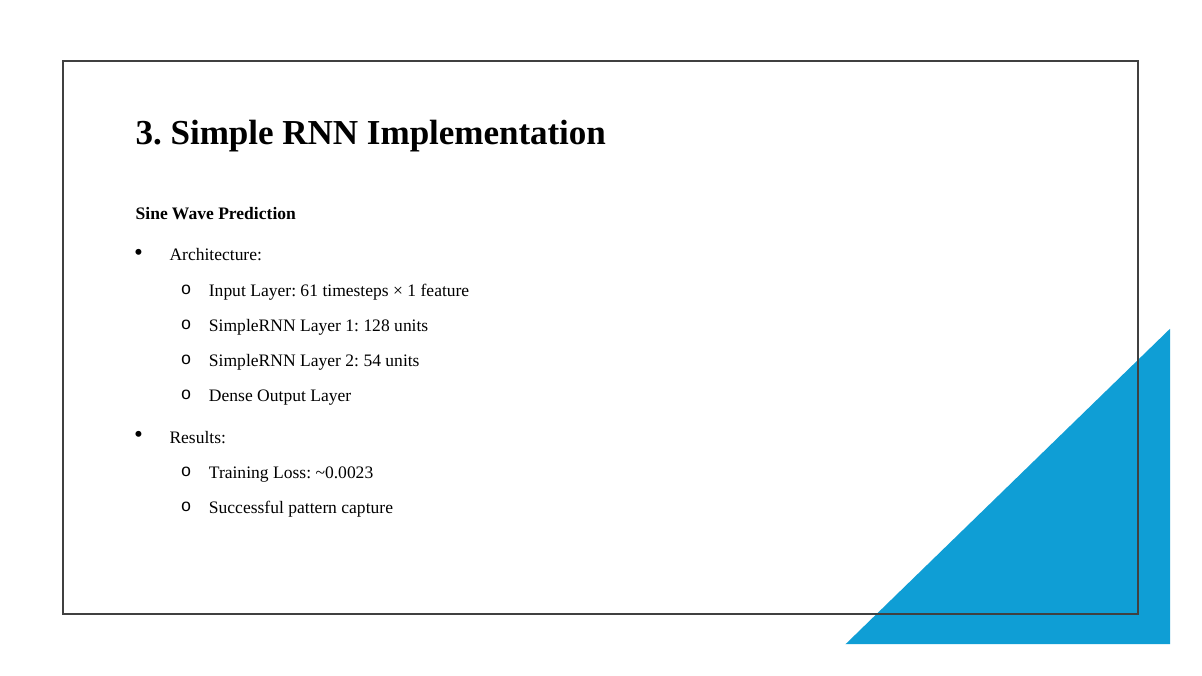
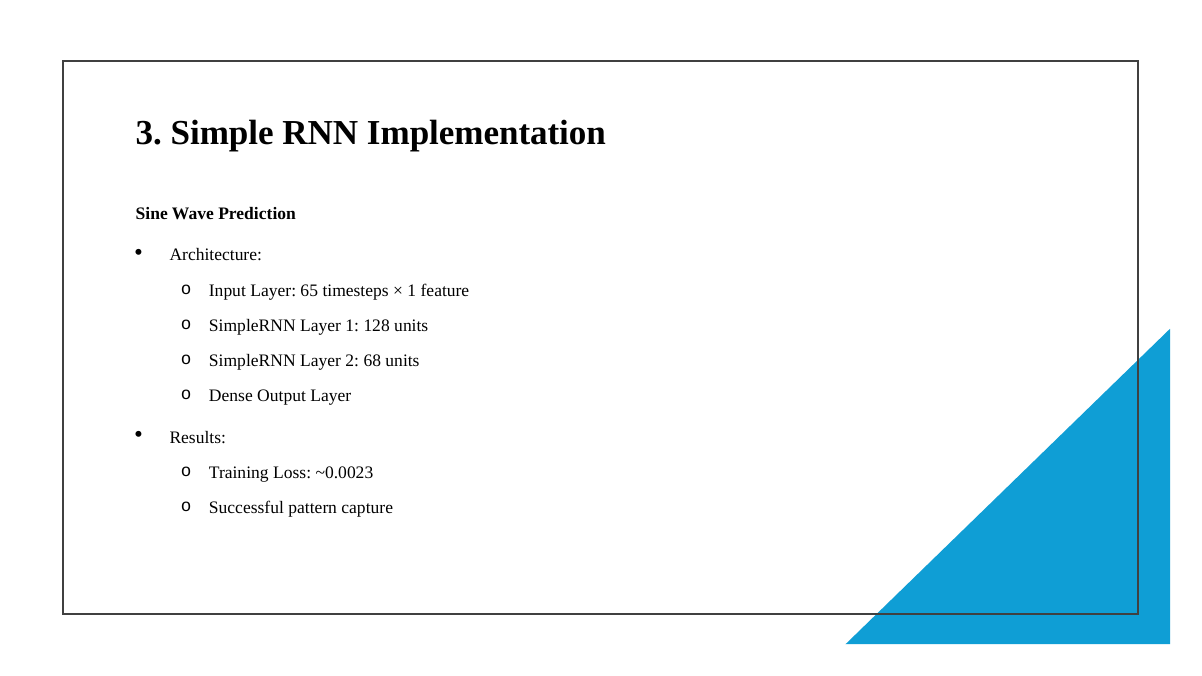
61: 61 -> 65 (309, 290)
54: 54 -> 68 (372, 361)
